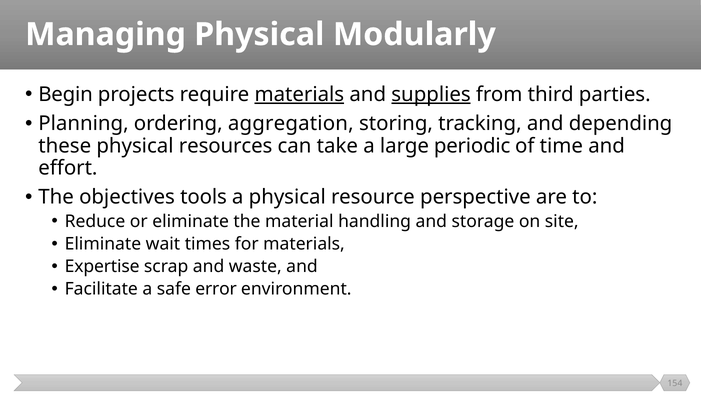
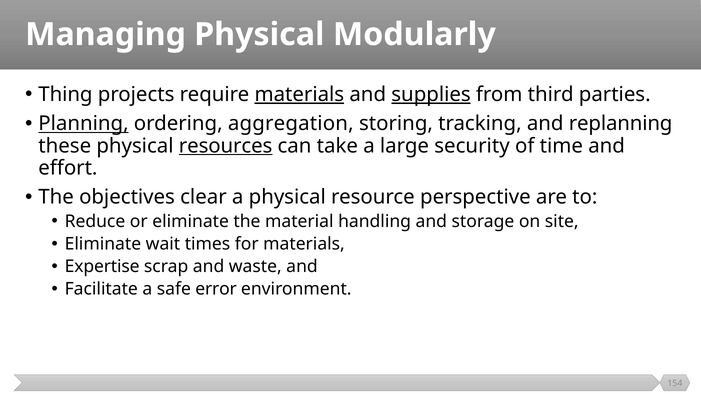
Begin: Begin -> Thing (65, 94)
Planning underline: none -> present (83, 124)
depending: depending -> replanning (621, 124)
resources underline: none -> present (226, 146)
periodic: periodic -> security (472, 146)
tools: tools -> clear (203, 197)
